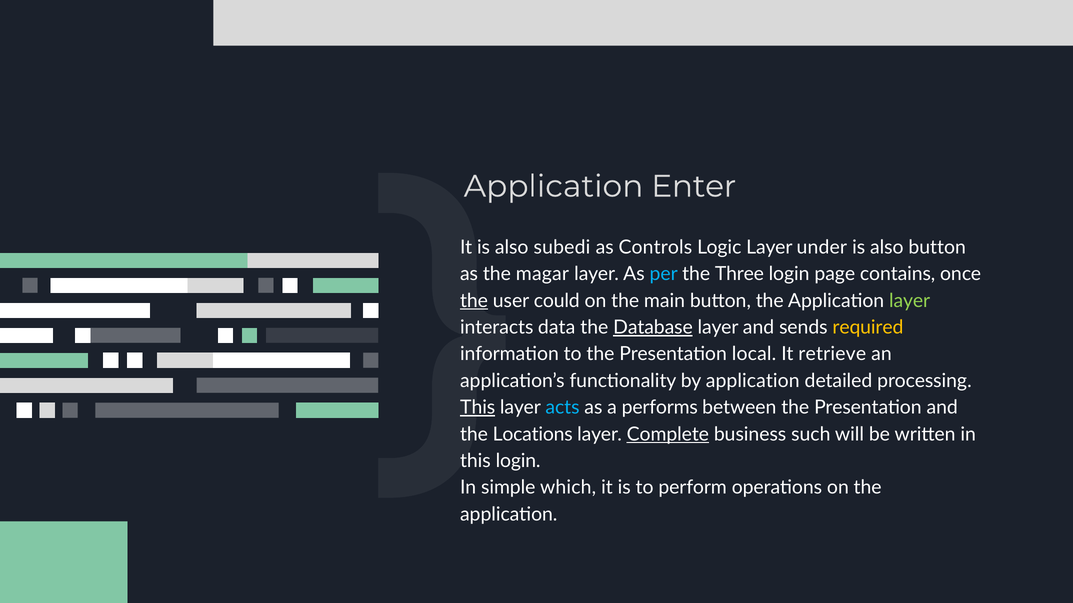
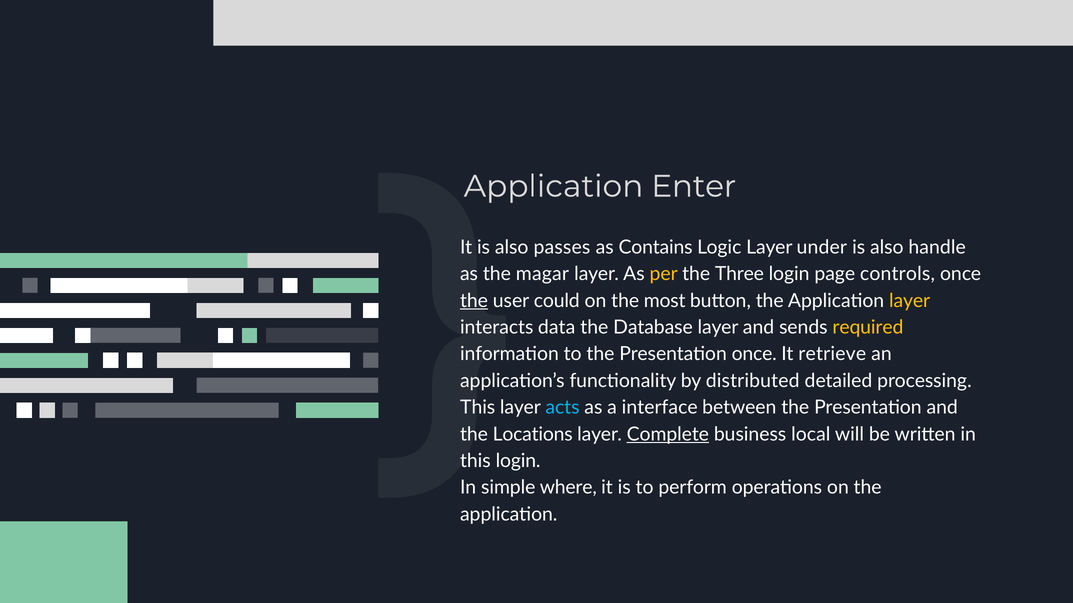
subedi: subedi -> passes (562, 248)
Controls: Controls -> Contains (656, 248)
also button: button -> handle (937, 248)
per colour: light blue -> yellow (664, 274)
contains: contains -> controls (897, 274)
main: main -> most (665, 301)
layer colour: light green -> yellow (910, 301)
Database underline: present -> none (653, 328)
Presentation local: local -> once (754, 354)
by application: application -> distributed (753, 381)
This underline: present -> none (478, 408)
performs: performs -> interface (660, 408)
such: such -> local (811, 435)
which: which -> where (568, 488)
